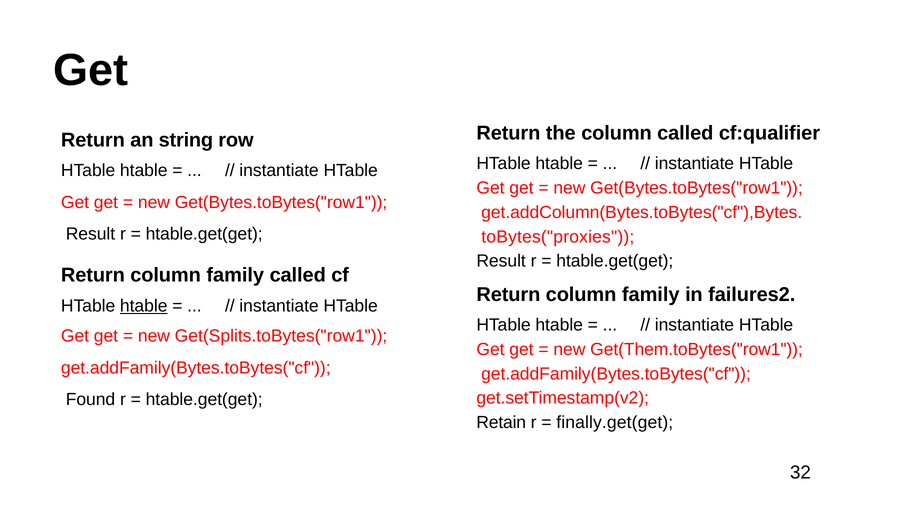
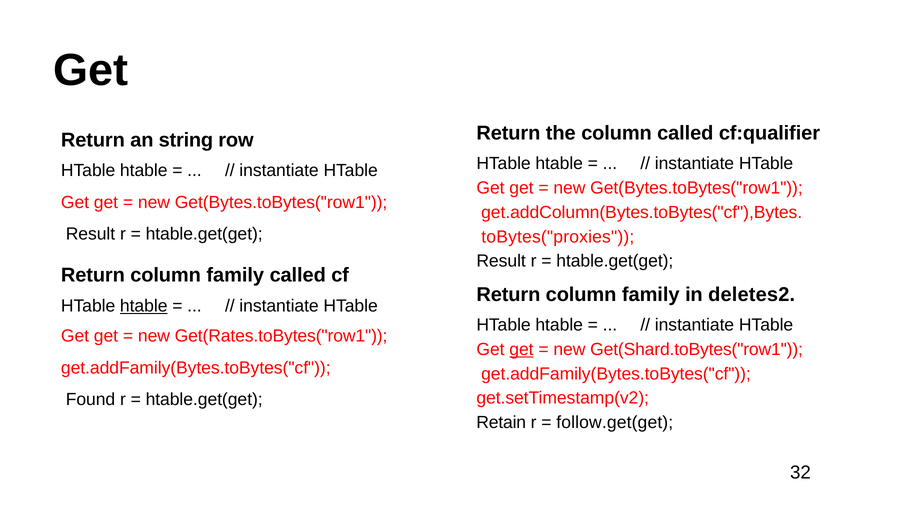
failures2: failures2 -> deletes2 (752, 295)
Get(Splits.toBytes("row1: Get(Splits.toBytes("row1 -> Get(Rates.toBytes("row1 (281, 336)
get underline: none -> present (521, 349)
Get(Them.toBytes("row1: Get(Them.toBytes("row1 -> Get(Shard.toBytes("row1 (697, 349)
finally.get(get: finally.get(get -> follow.get(get (615, 422)
